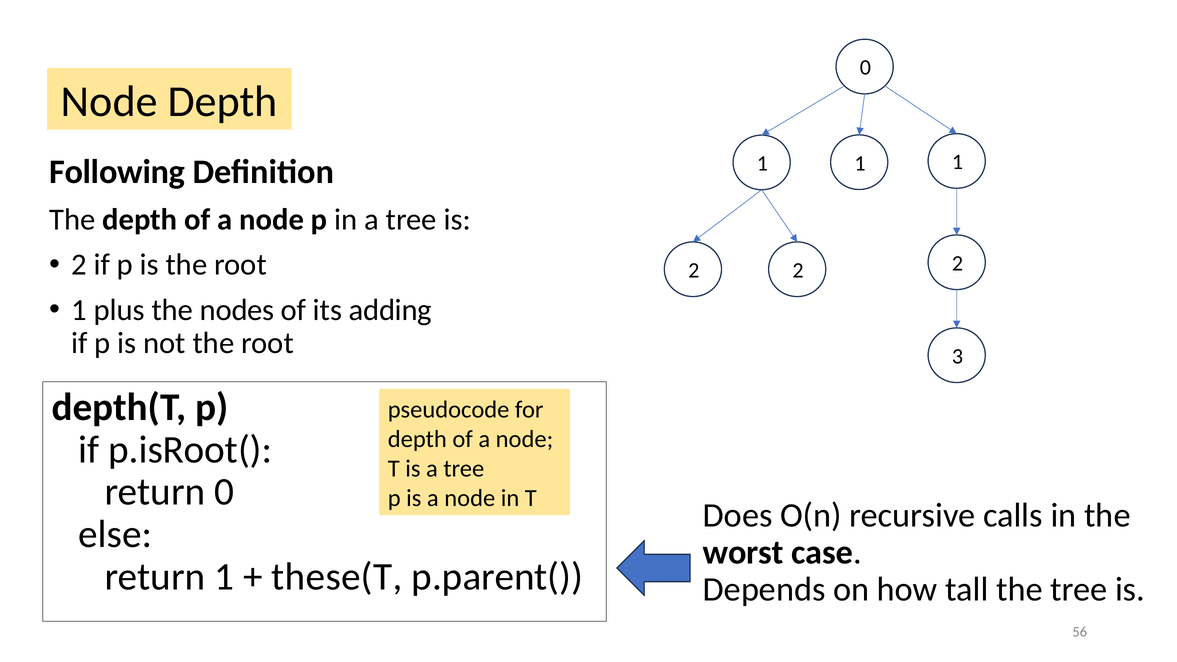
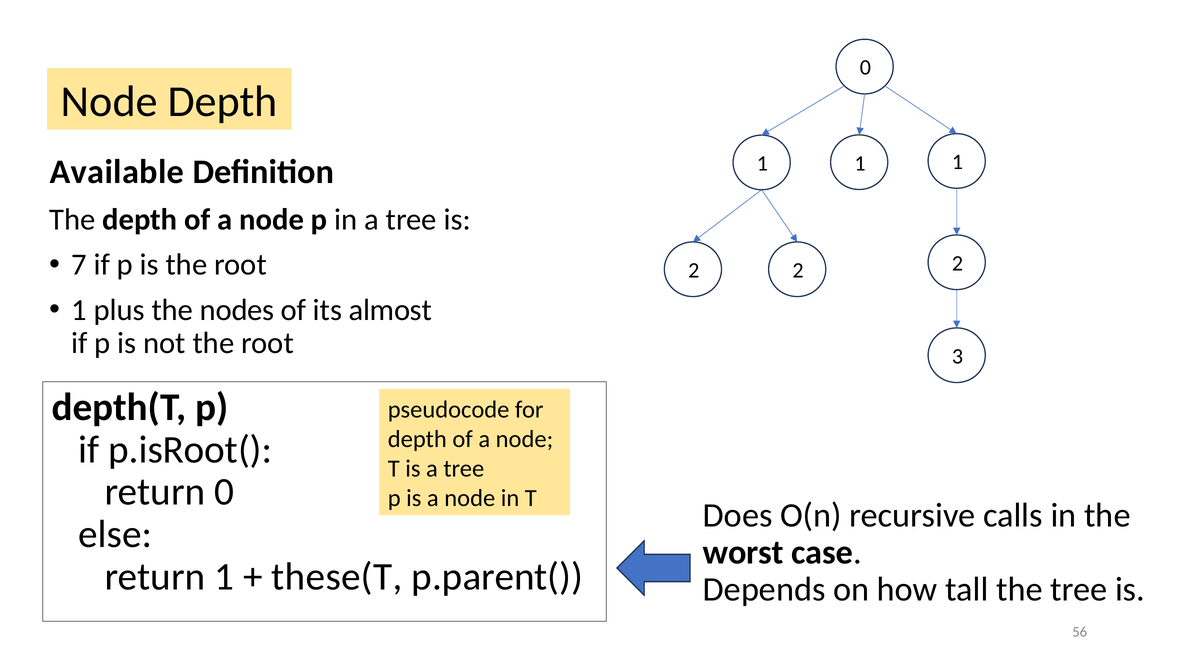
Following: Following -> Available (117, 172)
2: 2 -> 7 (79, 265)
adding: adding -> almost (390, 310)
